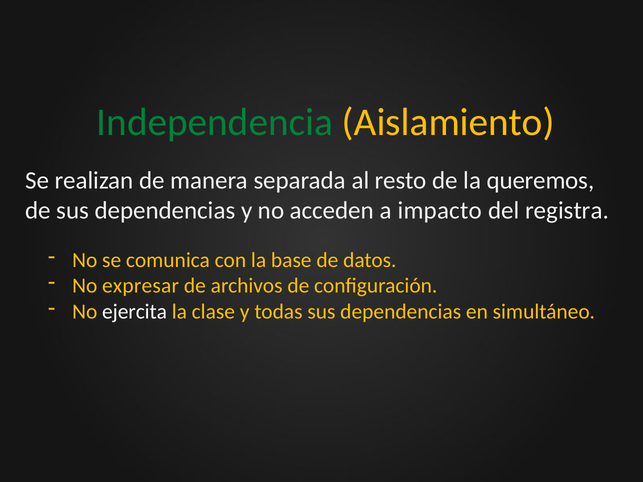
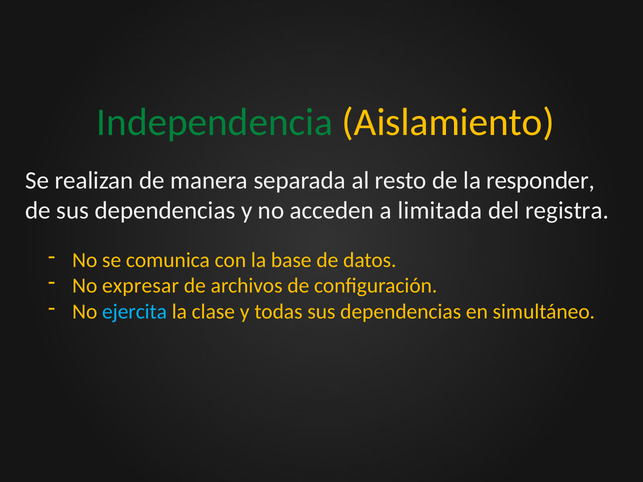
queremos: queremos -> responder (540, 181)
impacto: impacto -> limitada (440, 211)
ejercita colour: white -> light blue (135, 312)
